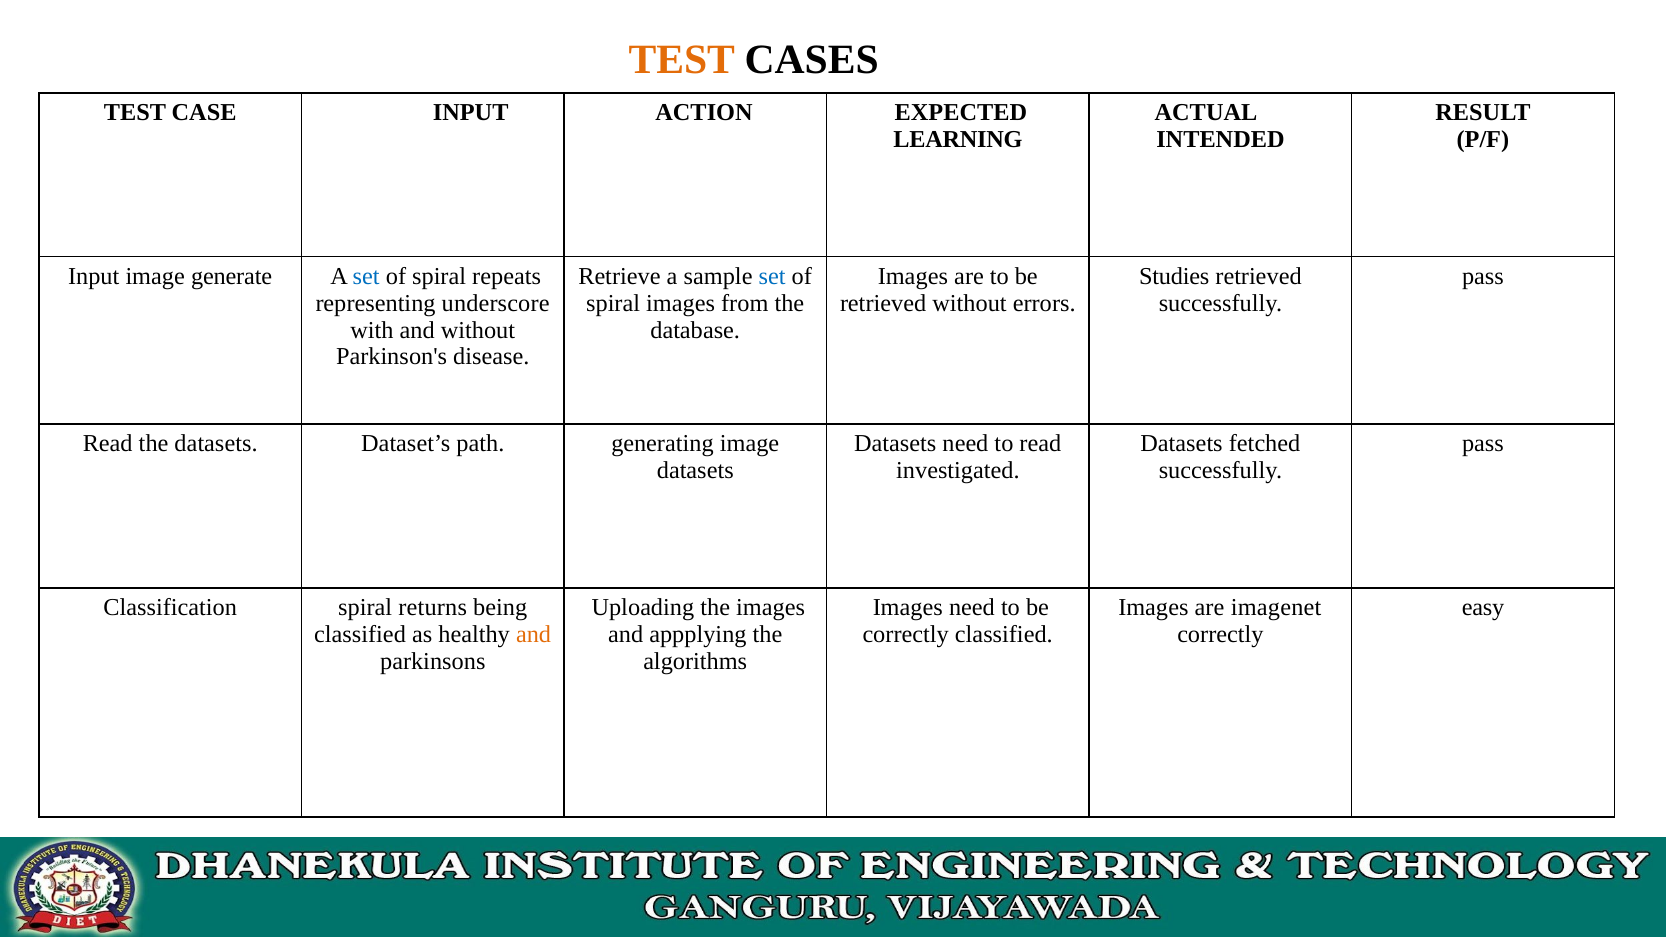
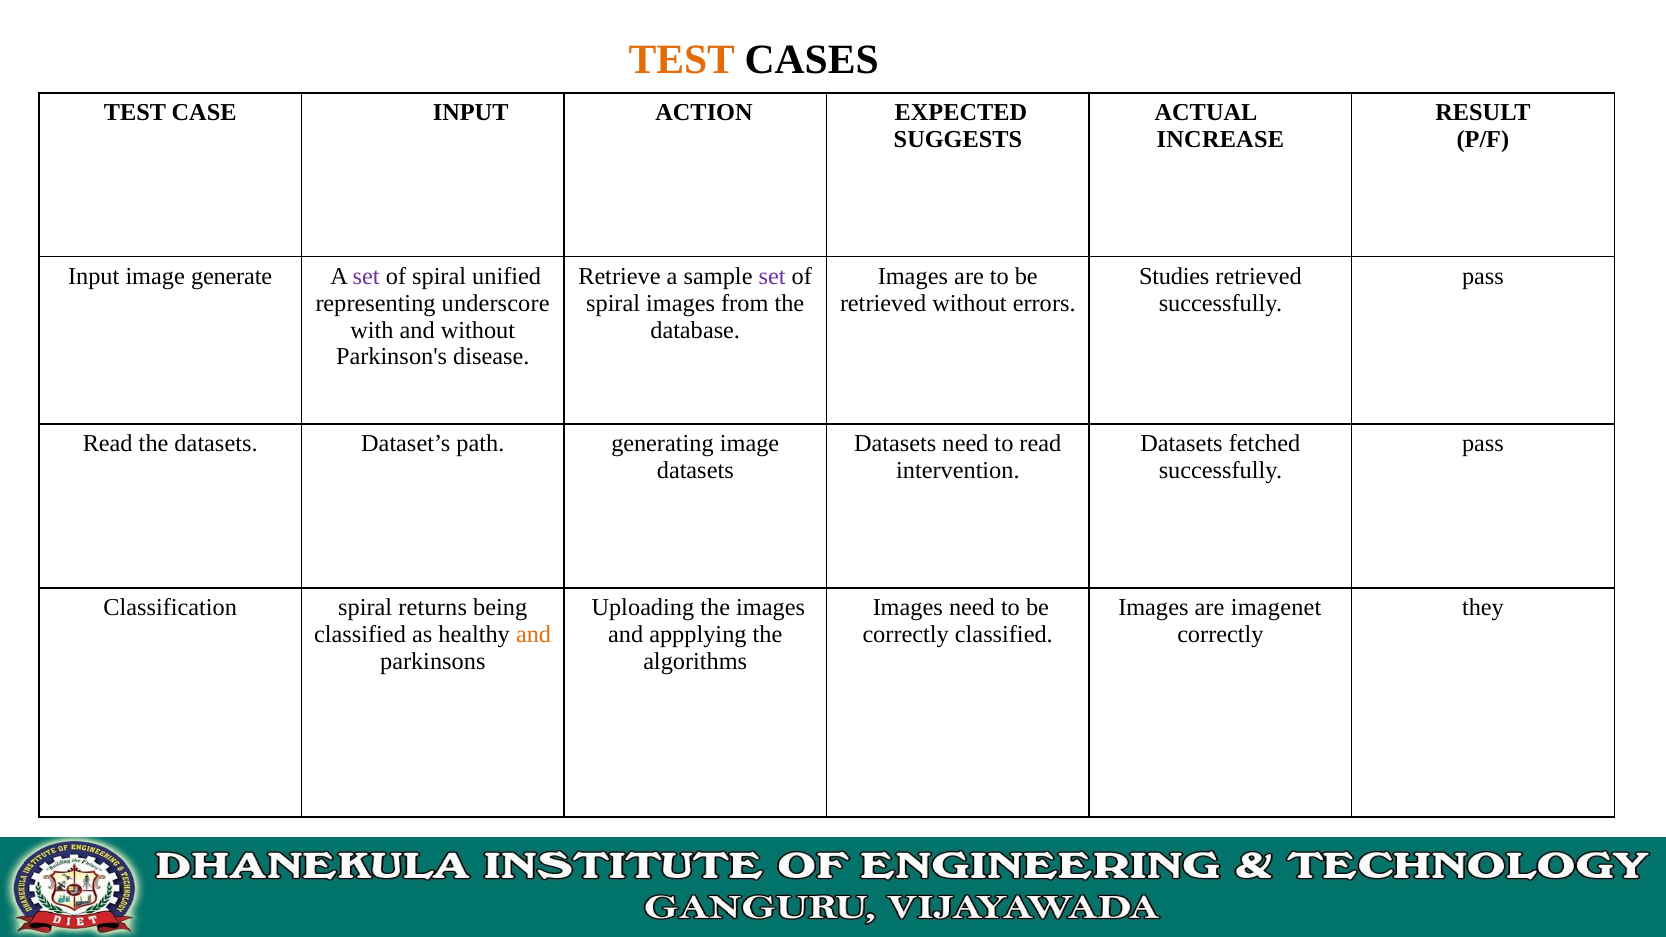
LEARNING: LEARNING -> SUGGESTS (958, 140)
INTENDED: INTENDED -> INCREASE (1220, 140)
set colour: blue -> purple (366, 276)
repeats: repeats -> unified (507, 276)
set colour: blue -> purple (772, 276)
investigated: investigated -> intervention (958, 471)
easy: easy -> they (1483, 608)
